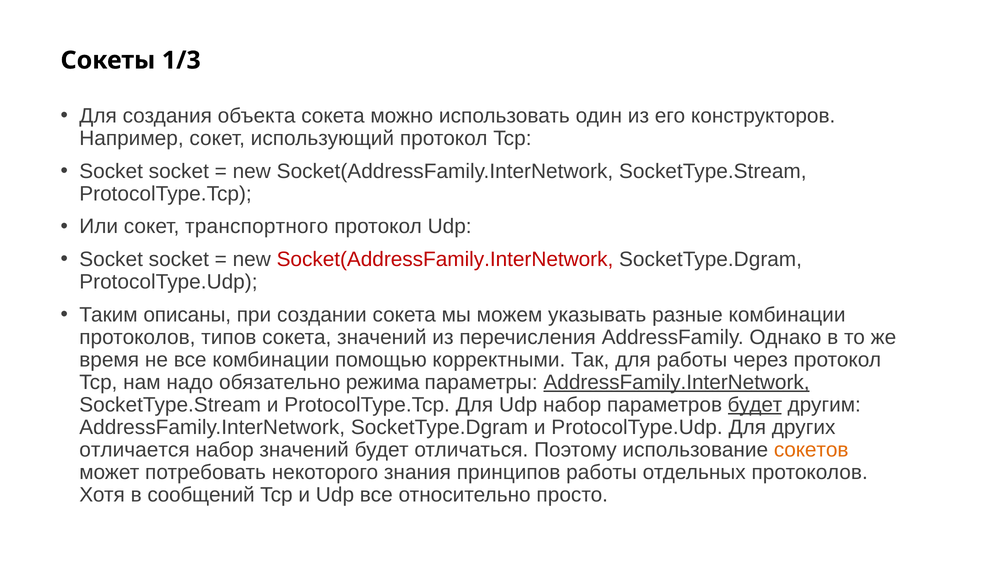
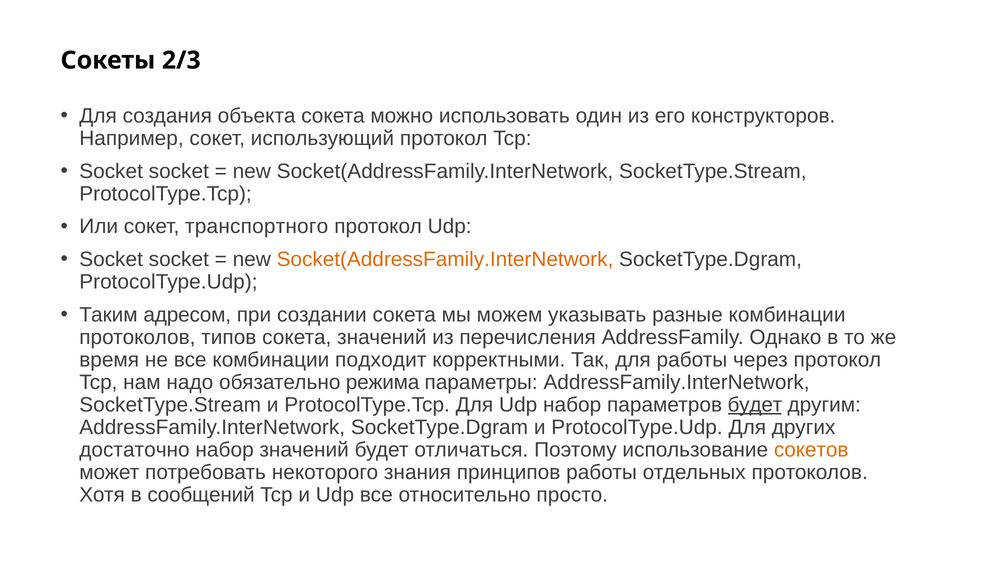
1/3: 1/3 -> 2/3 (181, 60)
Socket(AddressFamily.InterNetwork colour: red -> orange (445, 259)
описаны: описаны -> адресом (187, 315)
помощью: помощью -> подходит (381, 360)
AddressFamily.InterNetwork underline: present -> none (677, 382)
отличается: отличается -> достаточно (134, 450)
